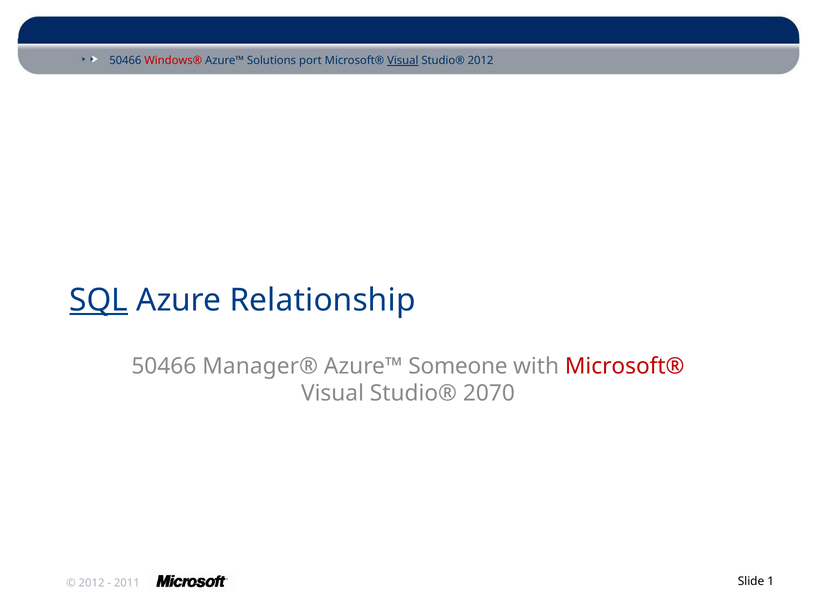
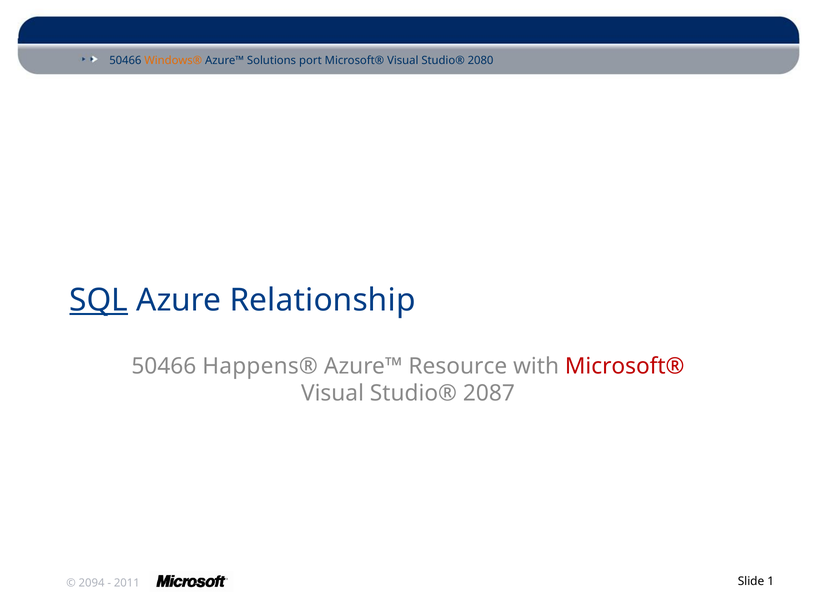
Windows® colour: red -> orange (173, 61)
Visual underline: present -> none (403, 61)
Studio® 2012: 2012 -> 2080 (481, 61)
Manager®: Manager® -> Happens® (260, 366)
Someone: Someone -> Resource (458, 366)
2070: 2070 -> 2087 (489, 393)
2012: 2012 -> 2094 (92, 583)
